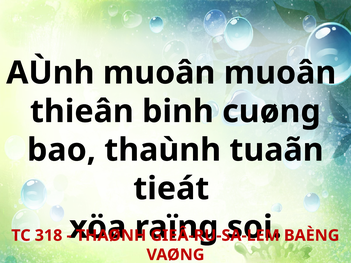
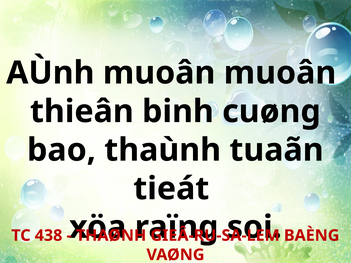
318: 318 -> 438 (49, 236)
